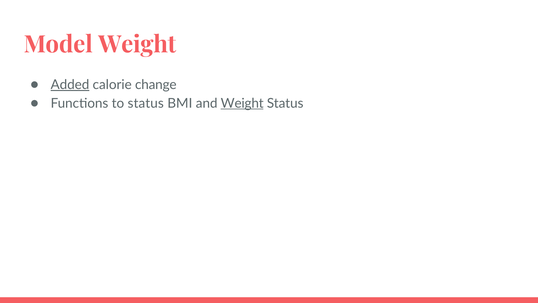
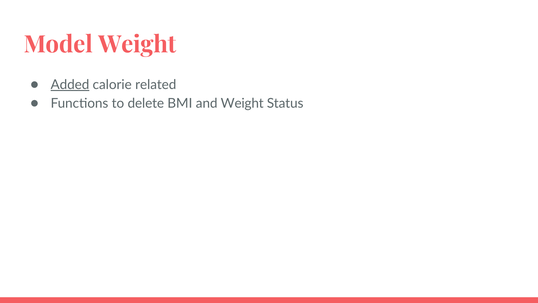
change: change -> related (156, 85)
to status: status -> delete (146, 103)
Weight underline: present -> none (242, 103)
